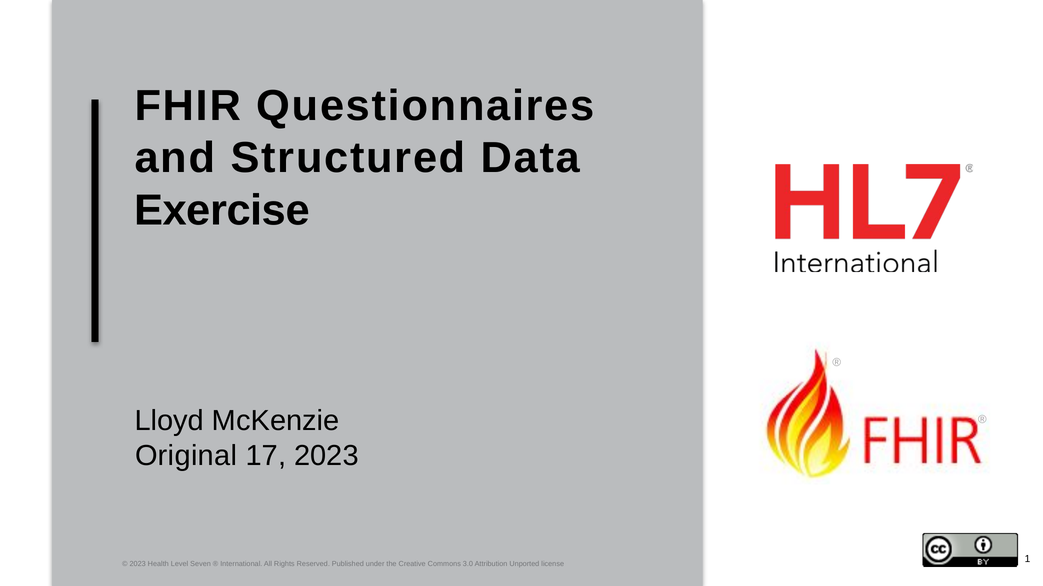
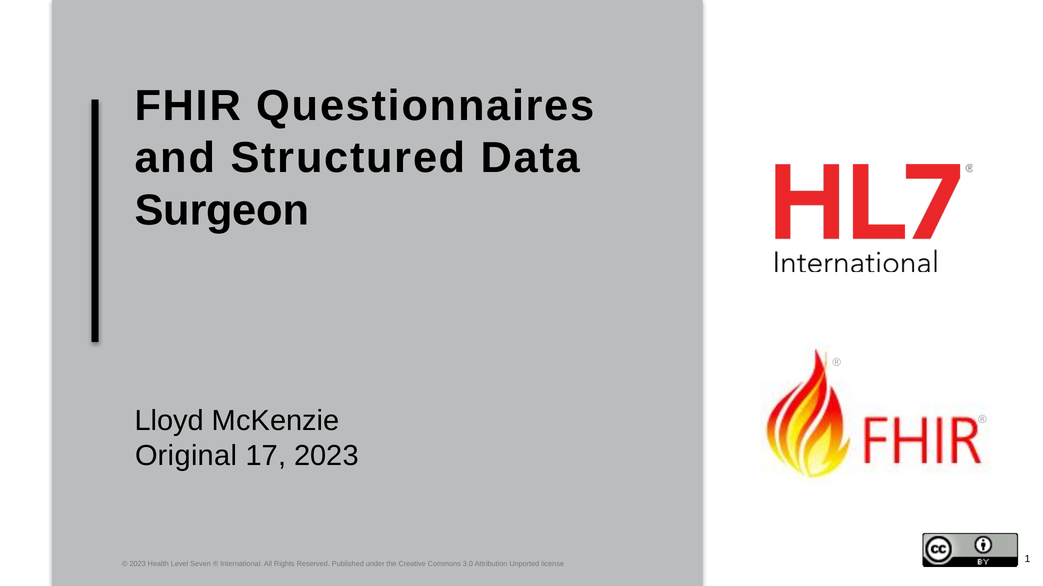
Exercise: Exercise -> Surgeon (222, 210)
